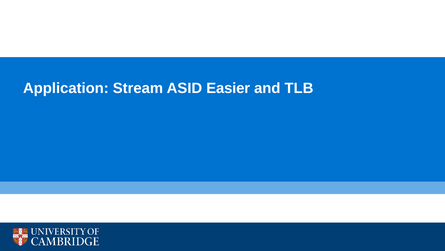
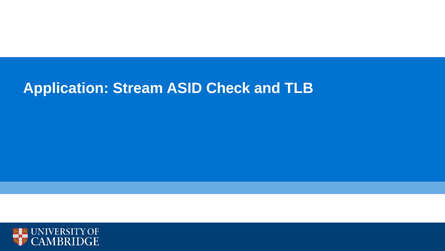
Easier: Easier -> Check (228, 88)
